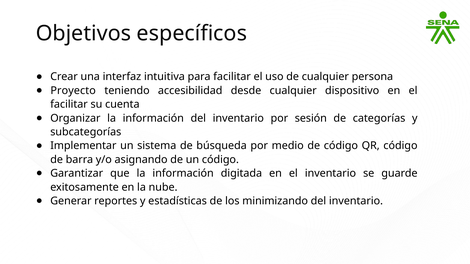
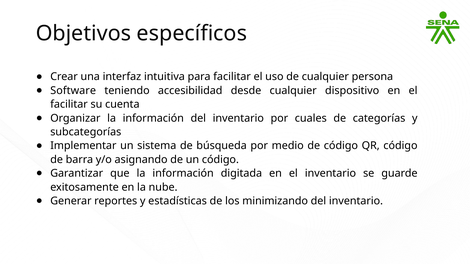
Proyecto: Proyecto -> Software (73, 91)
sesión: sesión -> cuales (311, 118)
